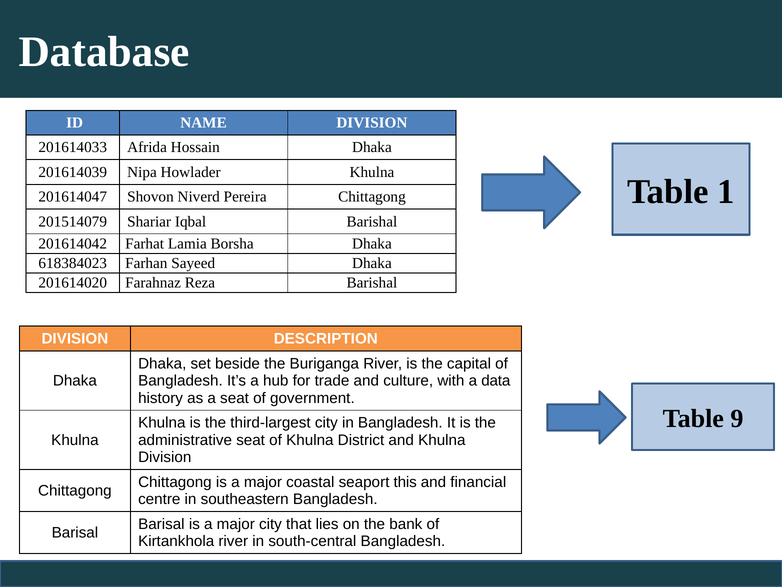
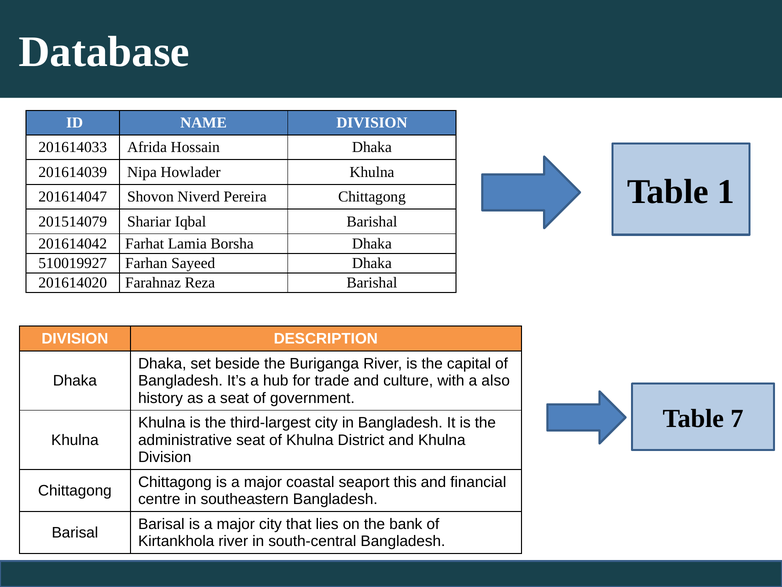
618384023: 618384023 -> 510019927 (73, 263)
data: data -> also (496, 381)
9: 9 -> 7 (737, 418)
